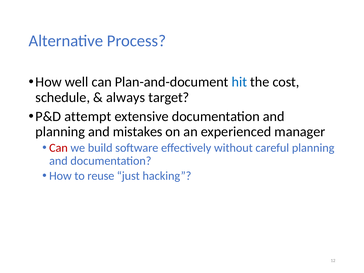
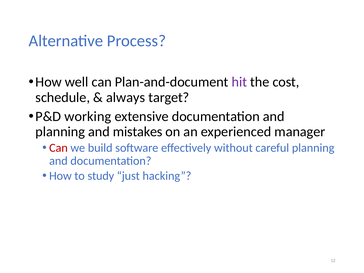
hit colour: blue -> purple (239, 82)
attempt: attempt -> working (88, 116)
reuse: reuse -> study (101, 176)
